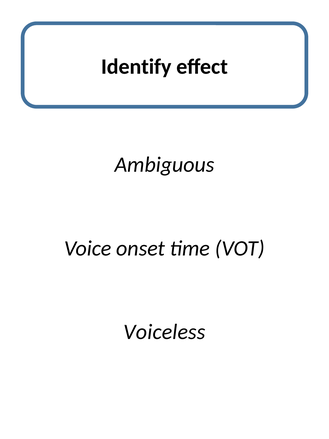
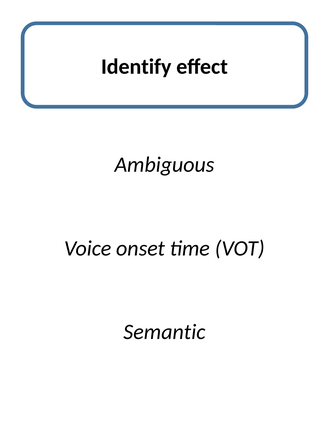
Voiceless: Voiceless -> Semantic (164, 332)
